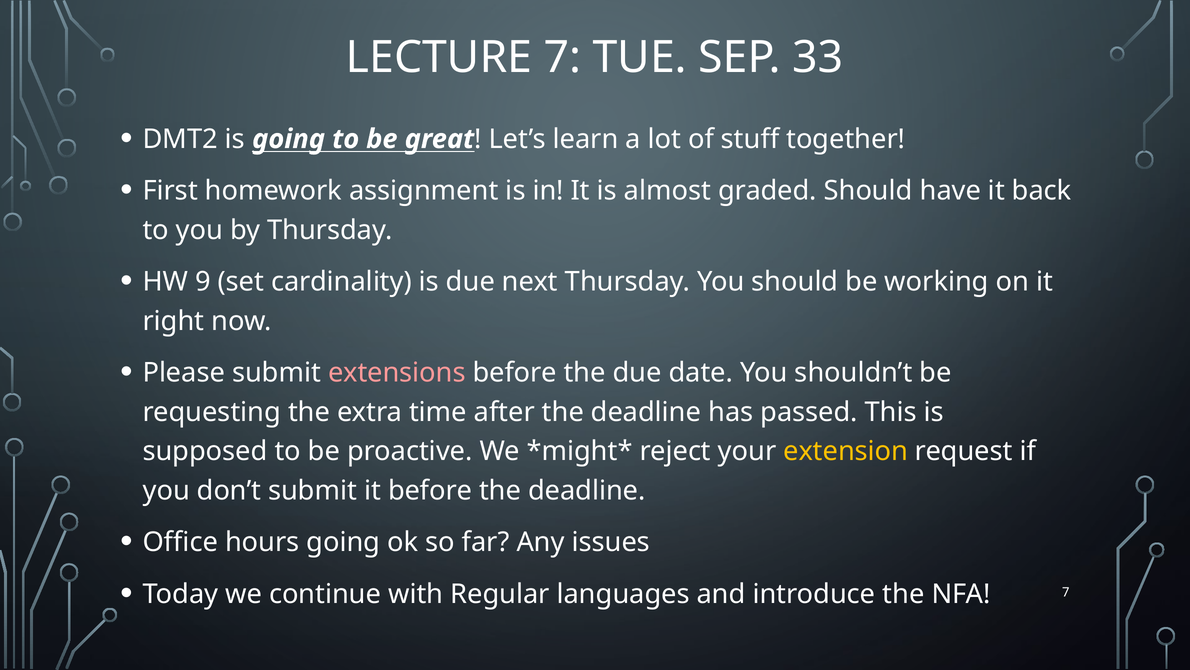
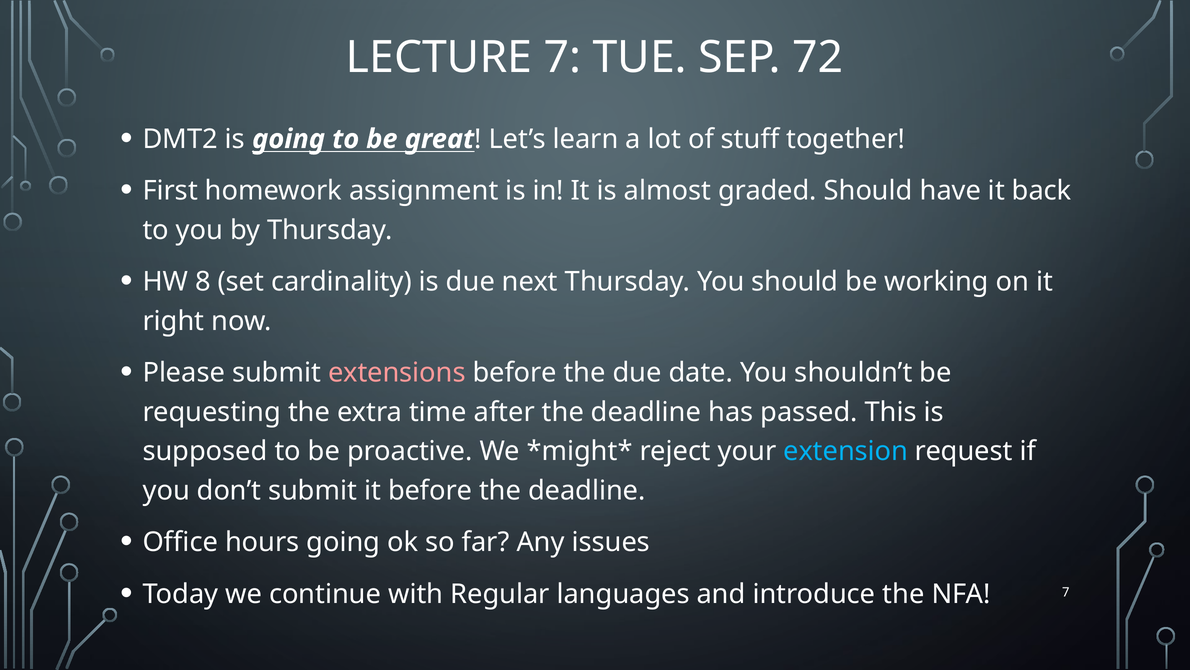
33: 33 -> 72 (818, 58)
9: 9 -> 8 (203, 282)
extension colour: yellow -> light blue (846, 451)
